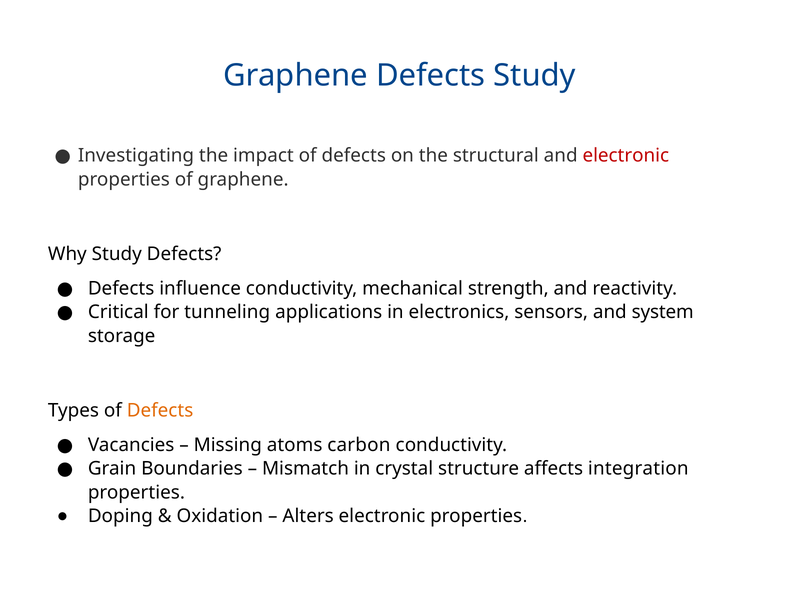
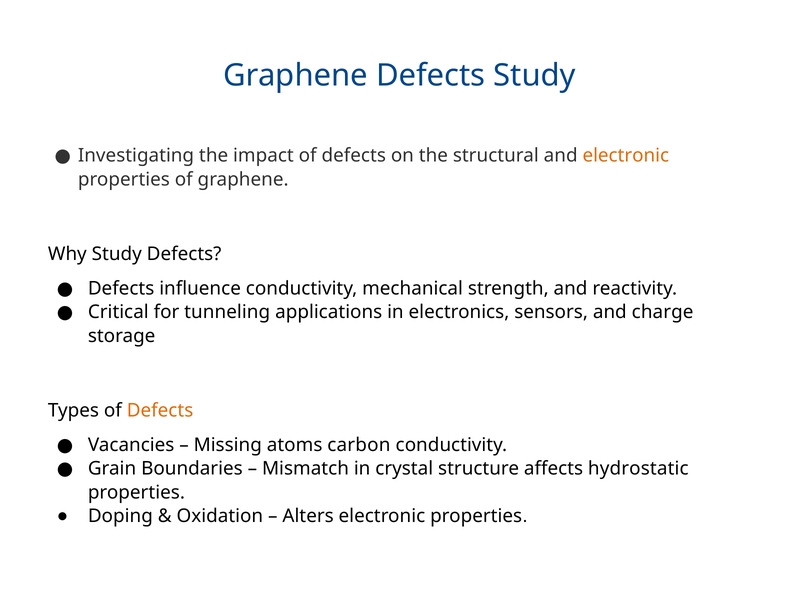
electronic colour: red -> orange (626, 156)
system: system -> charge (663, 312)
integration: integration -> hydrostatic (638, 469)
